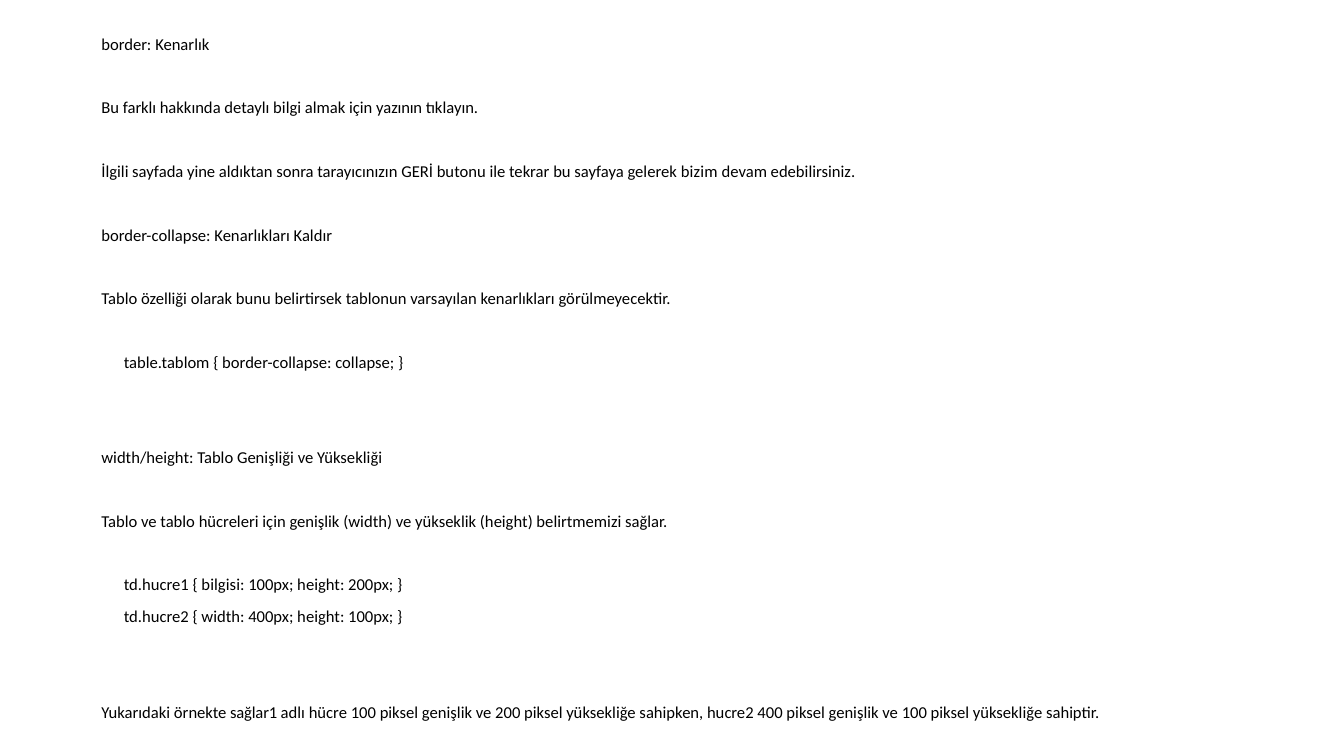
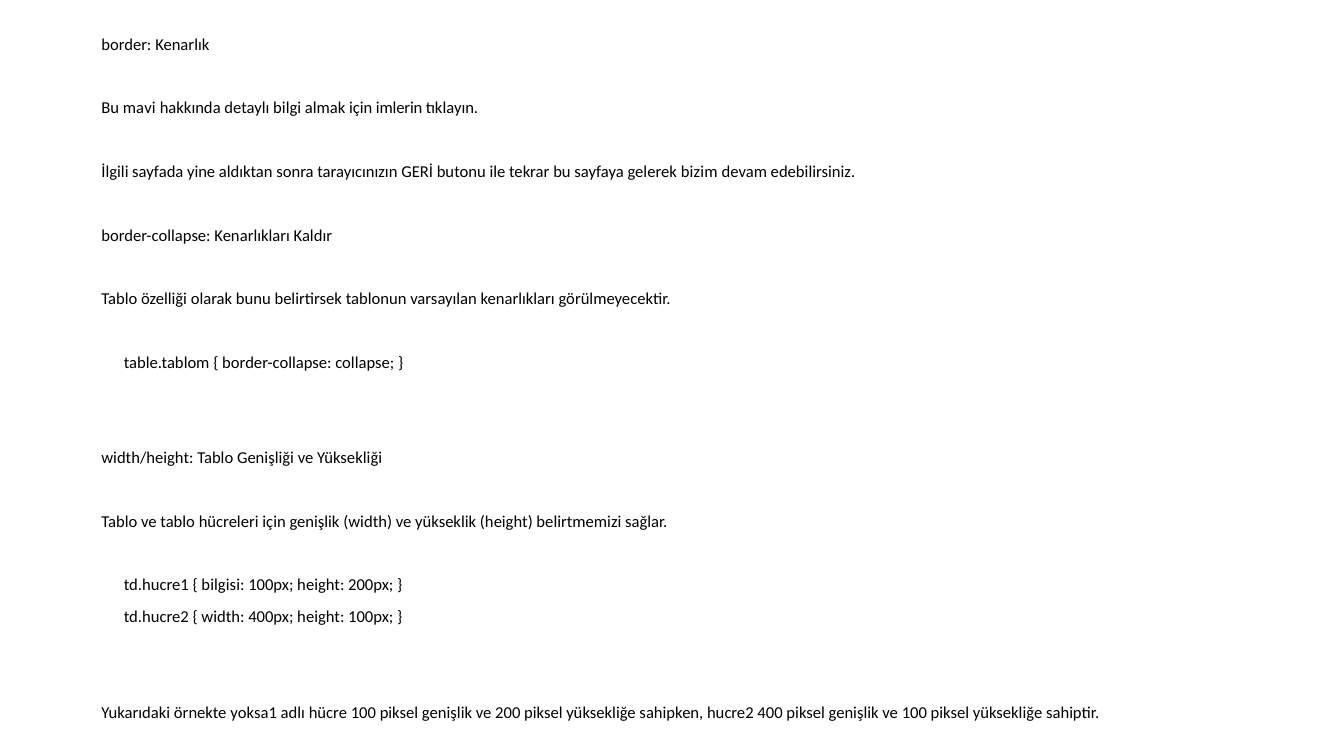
farklı: farklı -> mavi (139, 108)
yazının: yazının -> imlerin (399, 108)
sağlar1: sağlar1 -> yoksa1 (254, 713)
